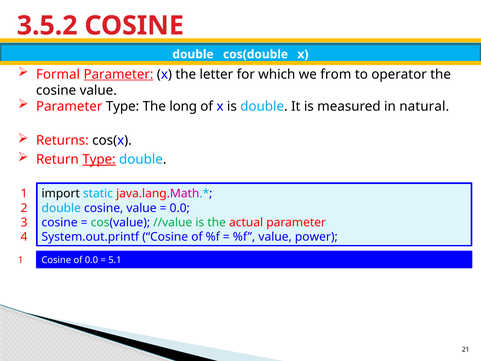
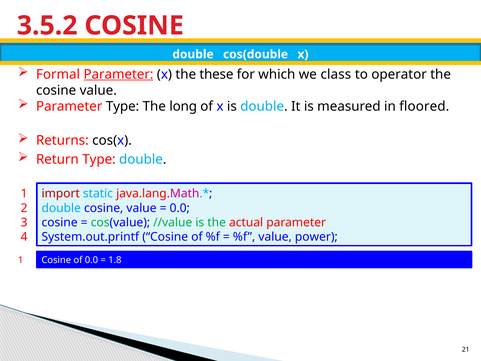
letter: letter -> these (216, 74)
from: from -> class (336, 74)
natural: natural -> floored (424, 106)
Type underline: present -> none (99, 159)
import colour: black -> red (61, 194)
5.1: 5.1 -> 1.8 (115, 260)
